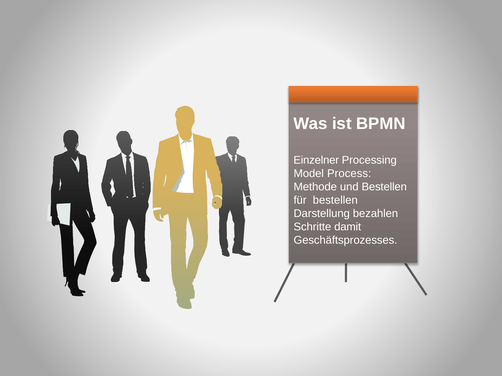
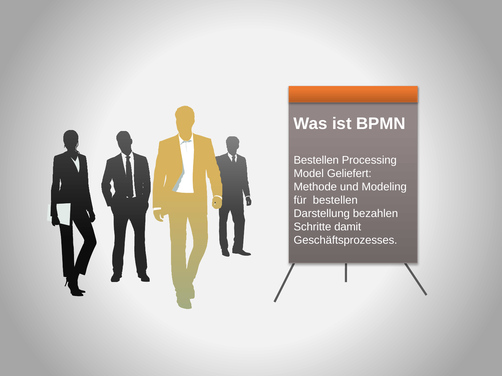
Einzelner: Einzelner -> Bestellen (316, 160)
Process: Process -> Geliefert (349, 174)
und Bestellen: Bestellen -> Modeling (384, 187)
